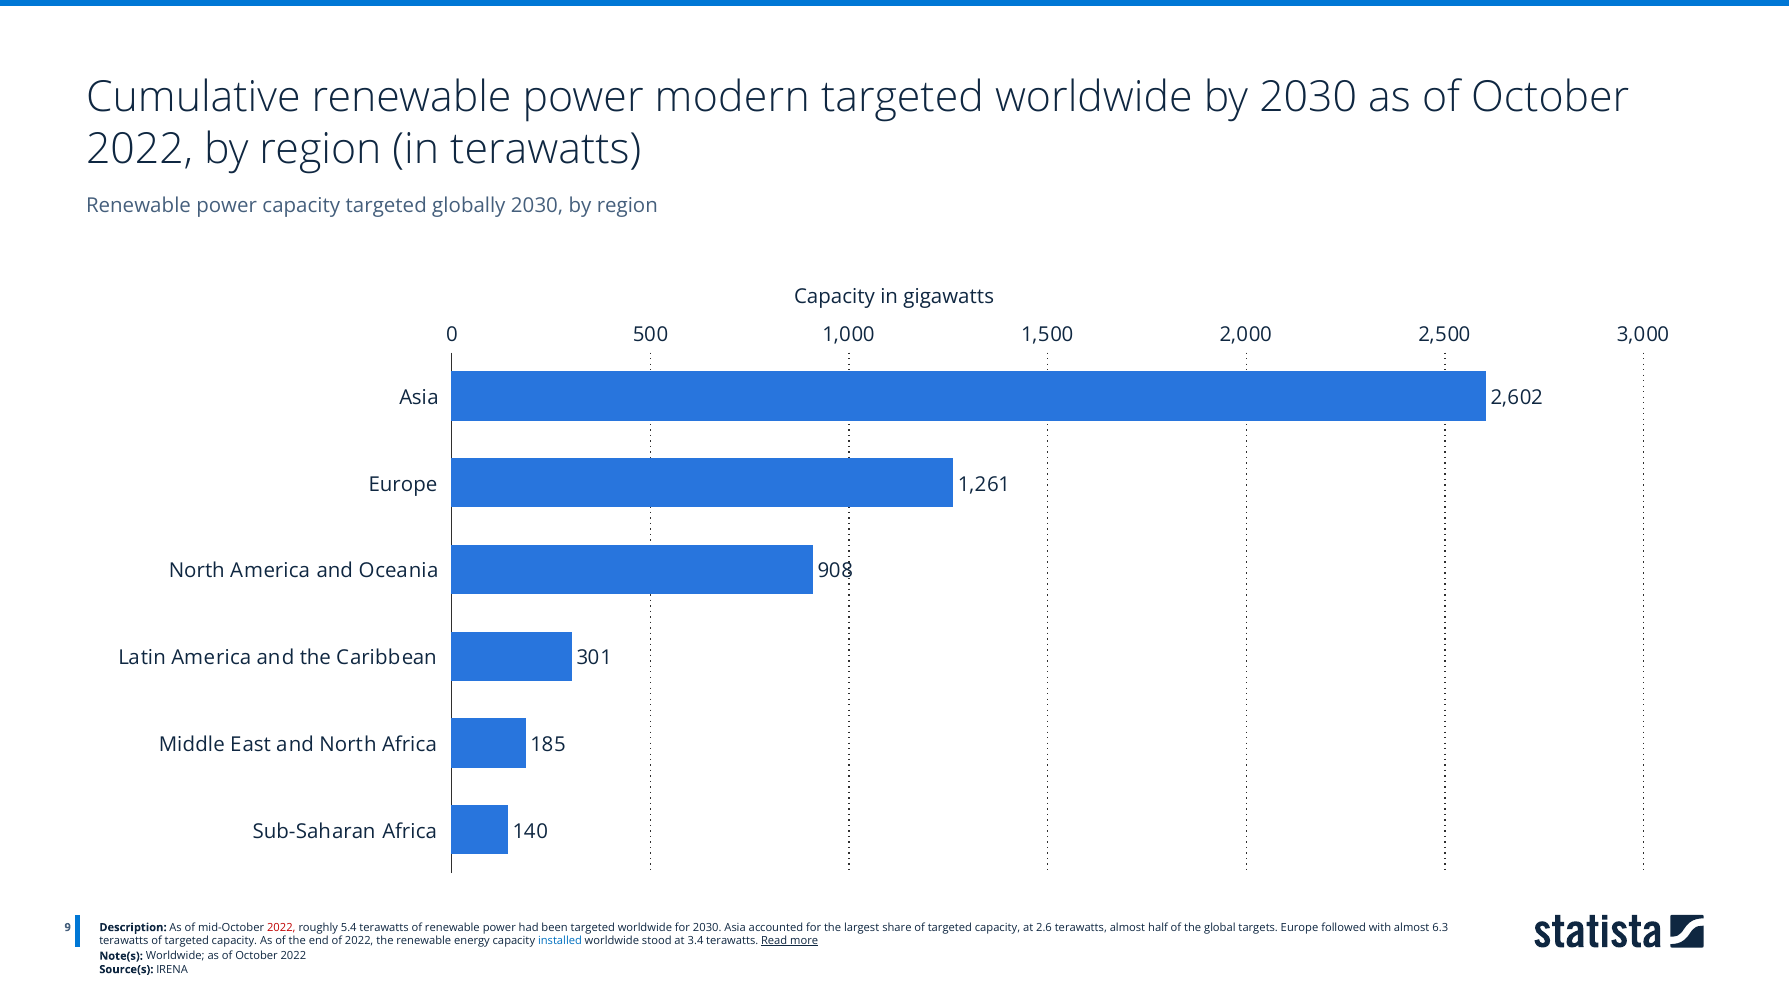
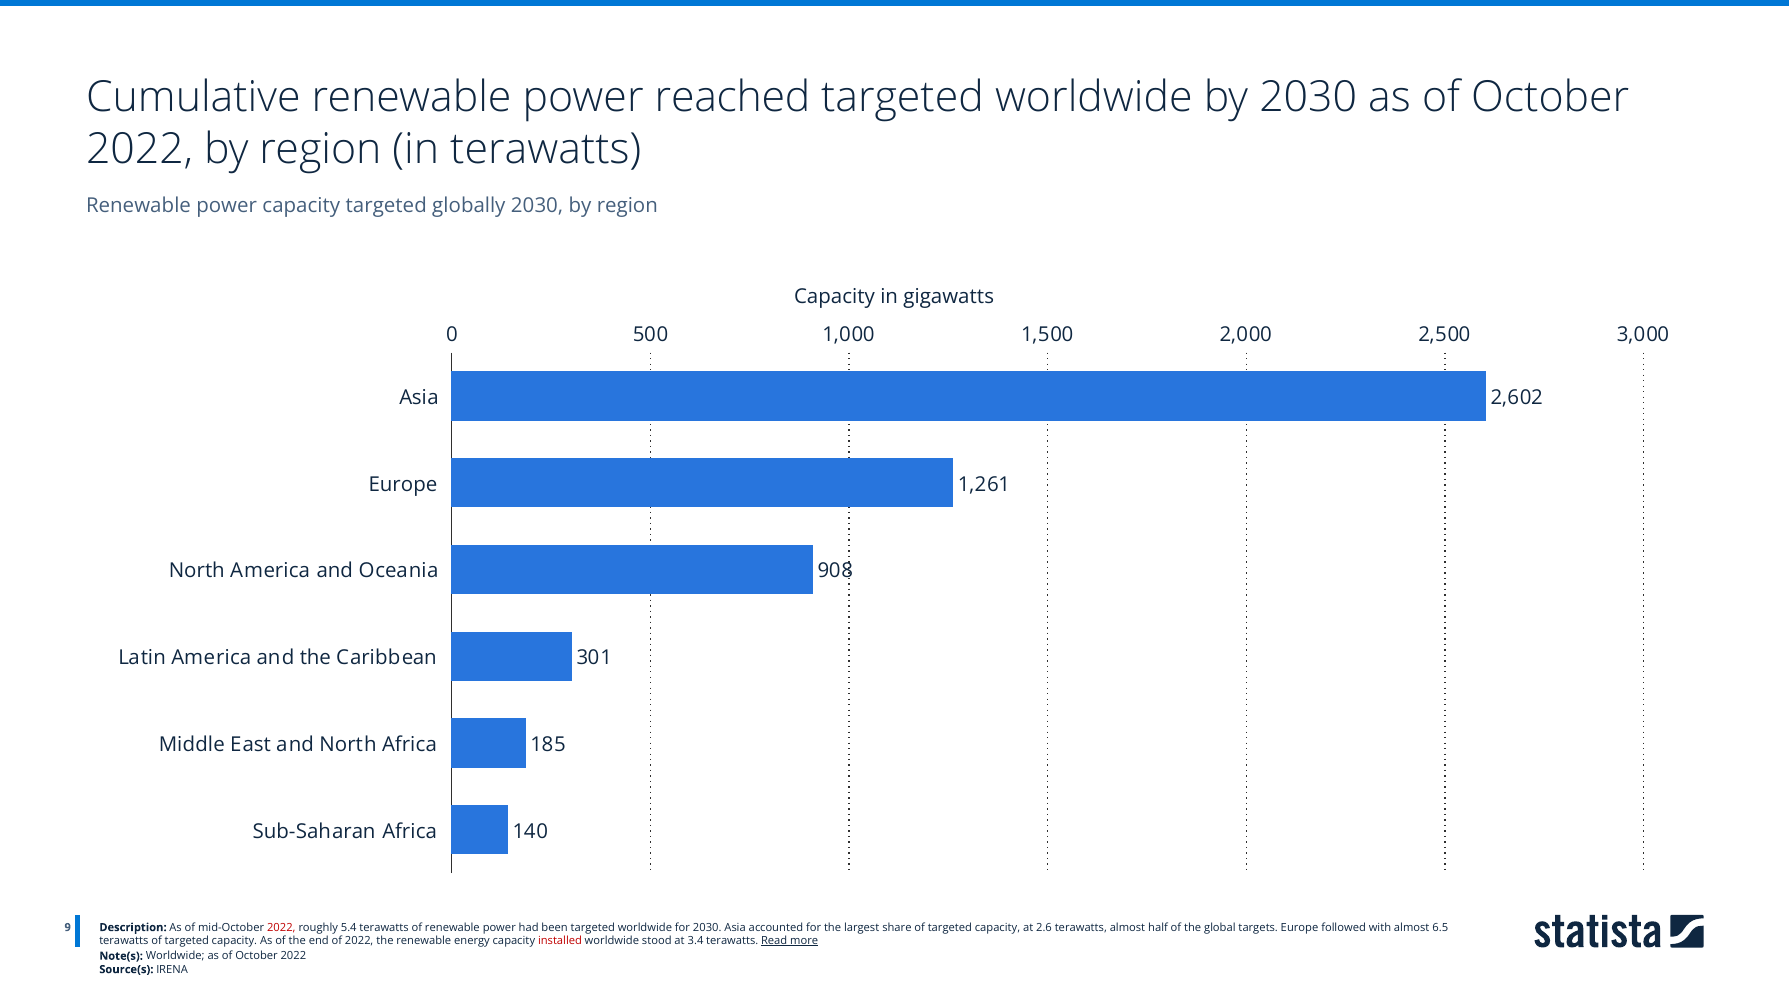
modern: modern -> reached (733, 98)
6.3: 6.3 -> 6.5 (1440, 928)
installed colour: blue -> red (560, 941)
